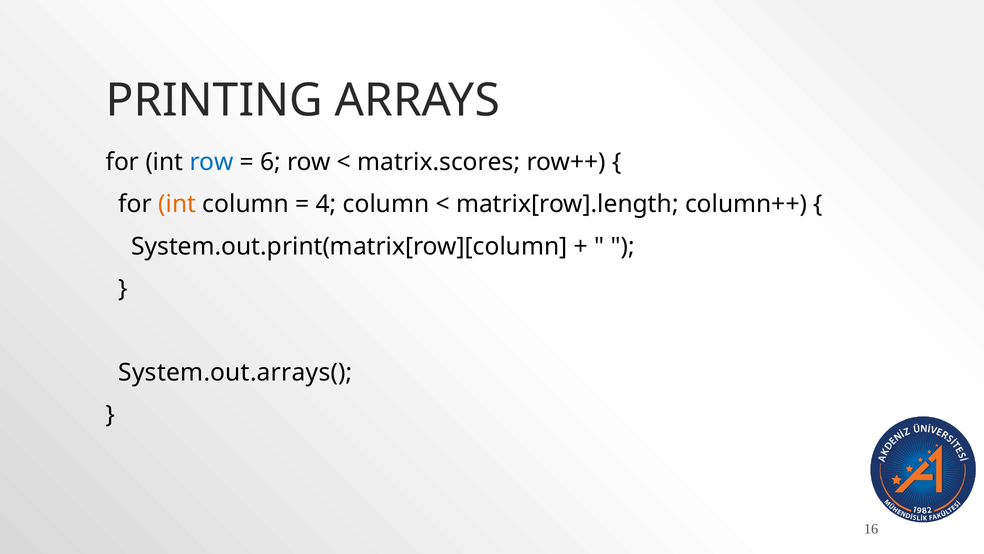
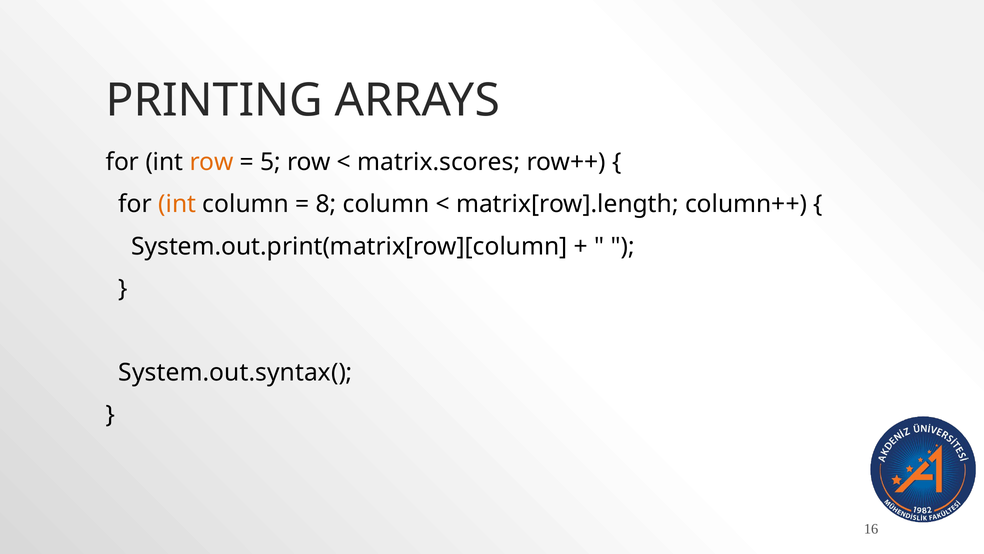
row colour: blue -> orange (212, 162)
6: 6 -> 5 (270, 162)
4: 4 -> 8 (326, 204)
System.out.arrays(: System.out.arrays( -> System.out.syntax( (236, 372)
